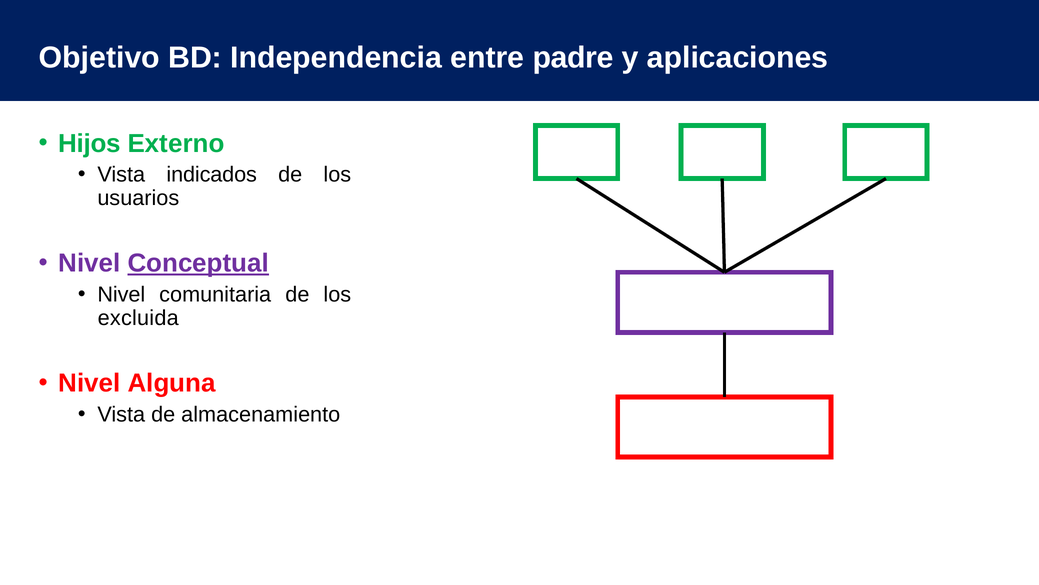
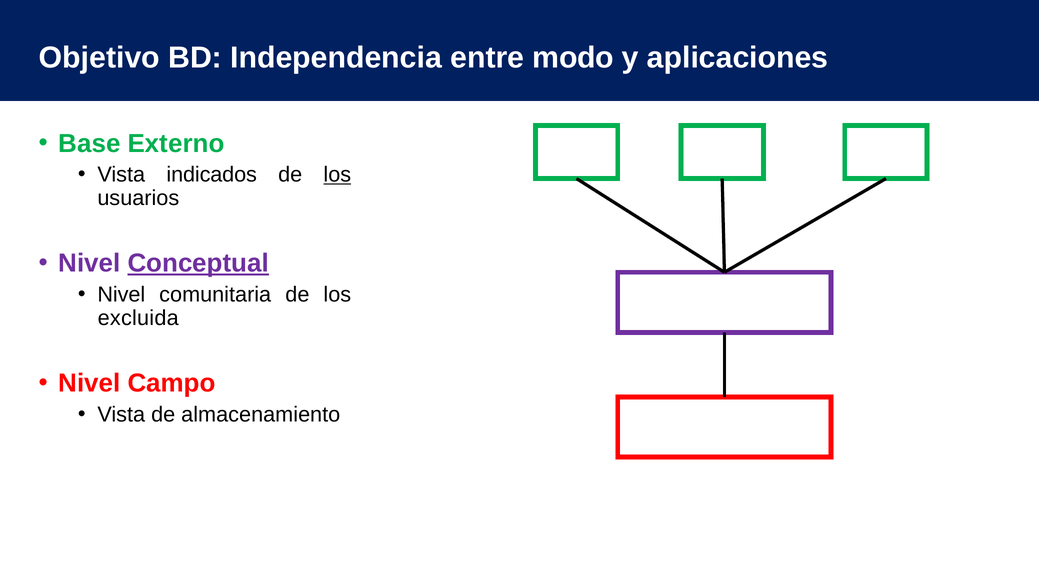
padre: padre -> modo (573, 58)
Hijos: Hijos -> Base (89, 143)
los underline: none -> present (337, 174)
Alguna: Alguna -> Campo (172, 383)
